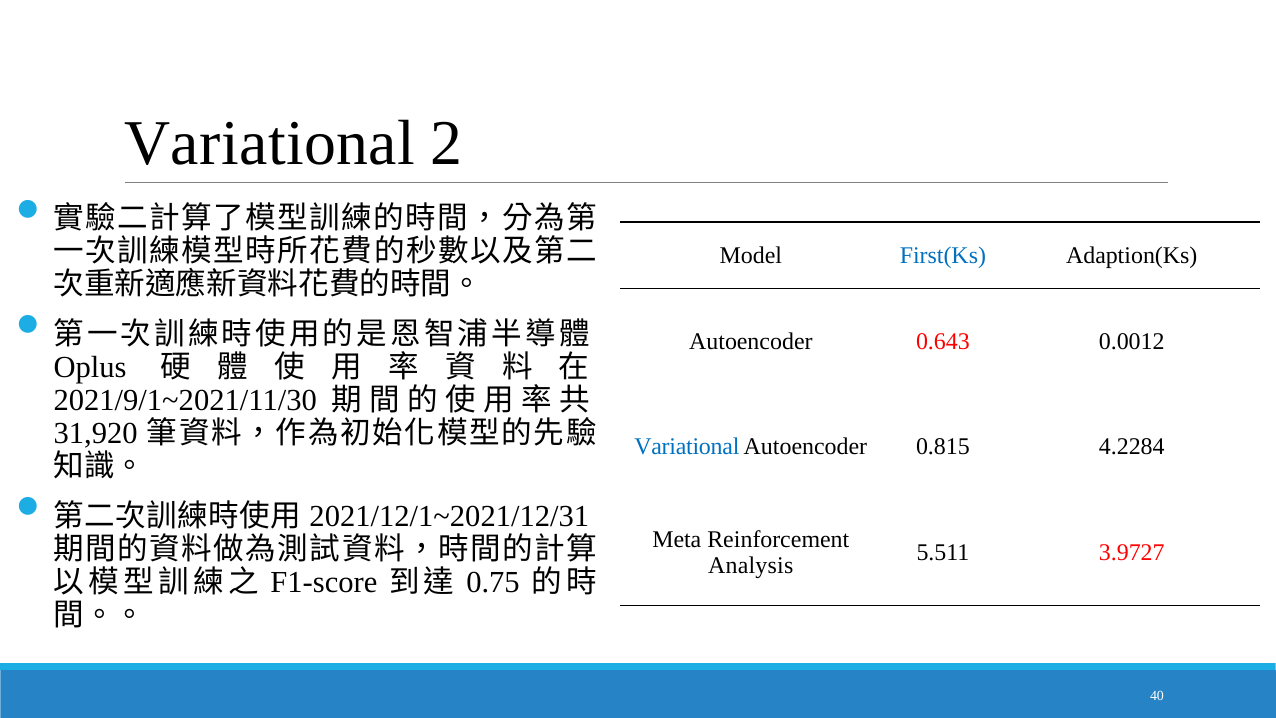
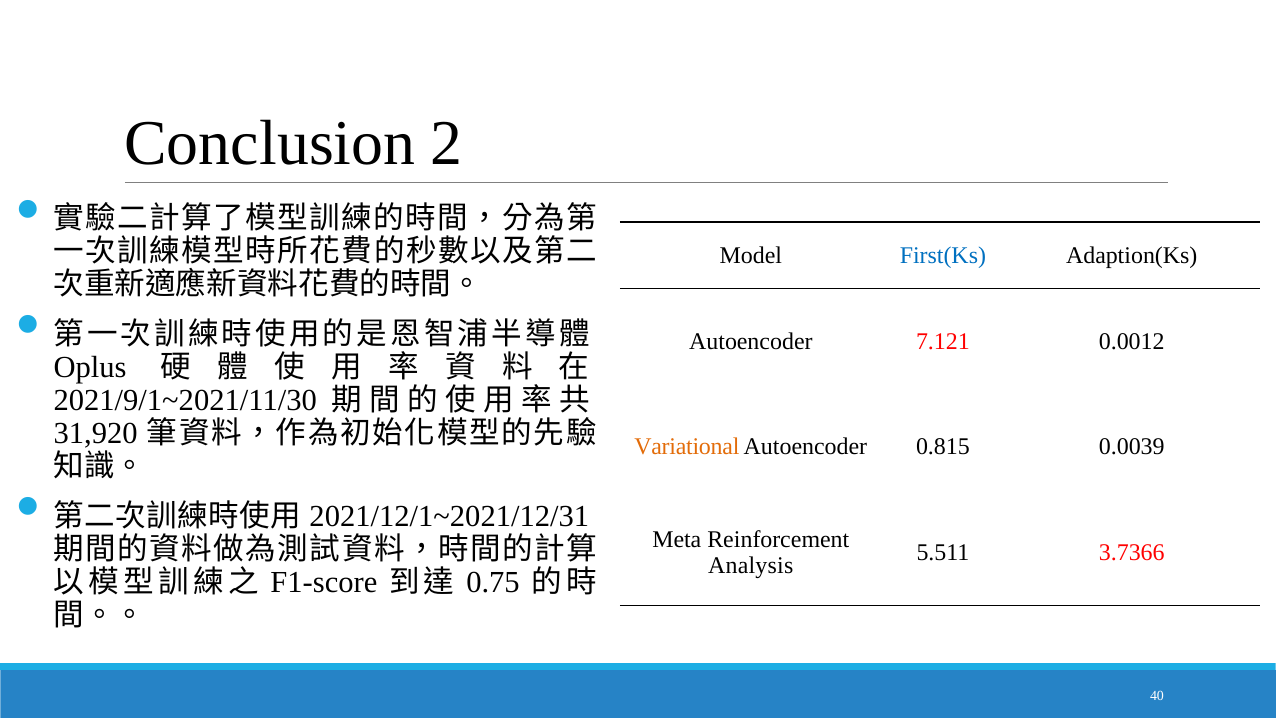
Variational: Variational -> Conclusion (270, 143)
0.643: 0.643 -> 7.121 (943, 341)
Variational colour: blue -> orange (687, 447)
4.2284: 4.2284 -> 0.0039 (1132, 447)
3.9727: 3.9727 -> 3.7366 (1132, 553)
